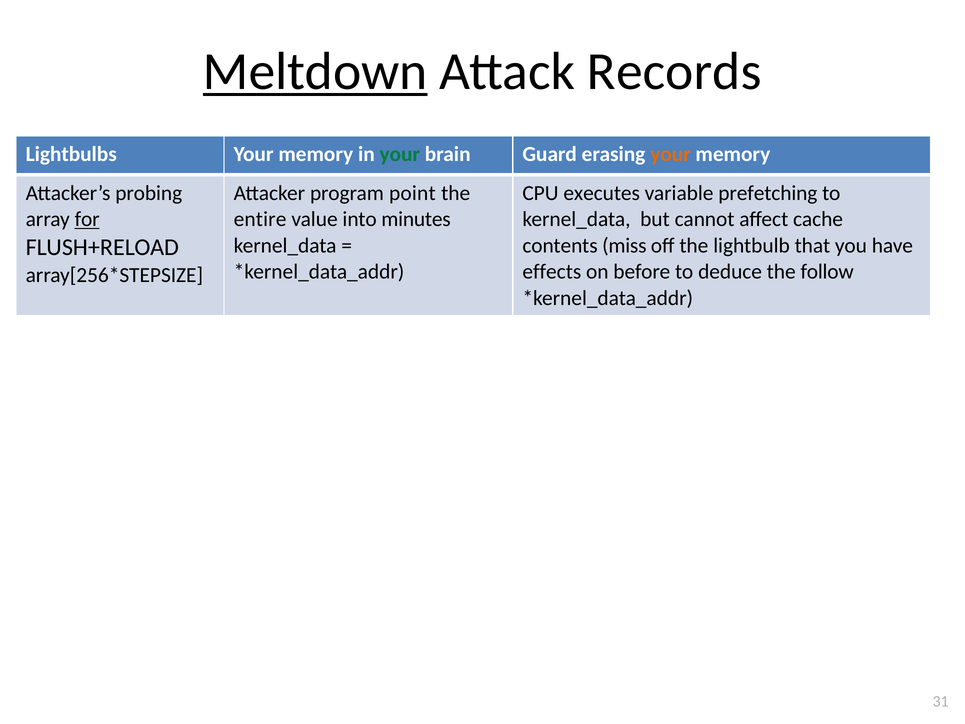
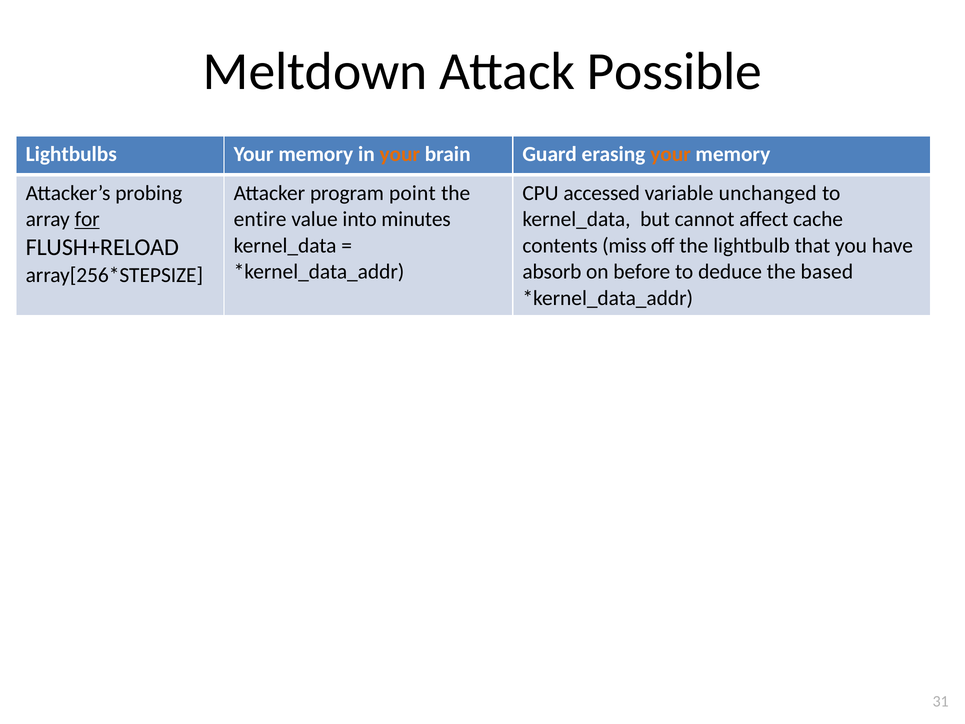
Meltdown underline: present -> none (315, 72)
Records: Records -> Possible (674, 72)
your colour: green -> orange (400, 154)
executes: executes -> accessed (602, 193)
prefetching: prefetching -> unchanged (768, 193)
effects: effects -> absorb (552, 272)
follow: follow -> based (827, 272)
